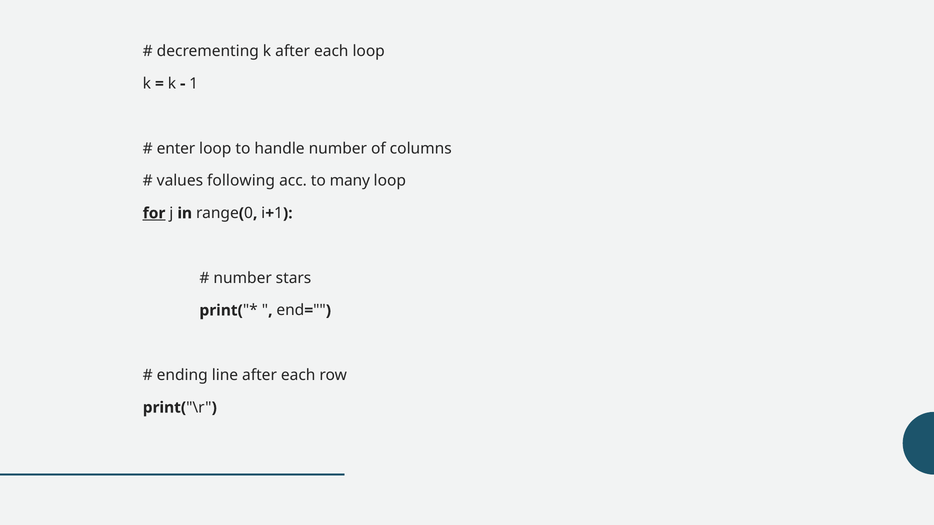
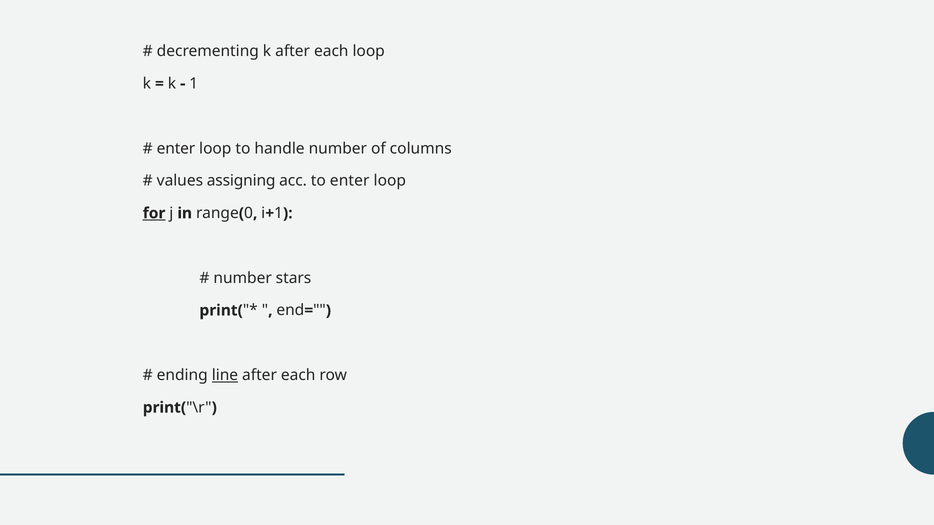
following: following -> assigning (241, 181)
to many: many -> enter (350, 181)
line underline: none -> present (225, 375)
